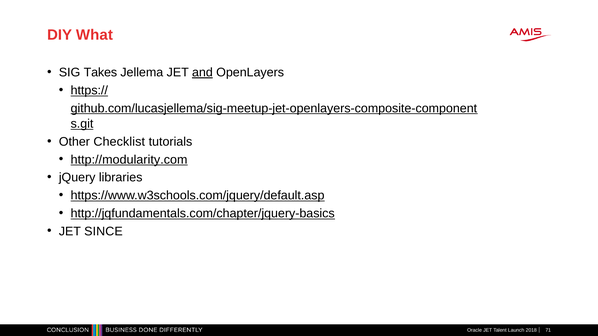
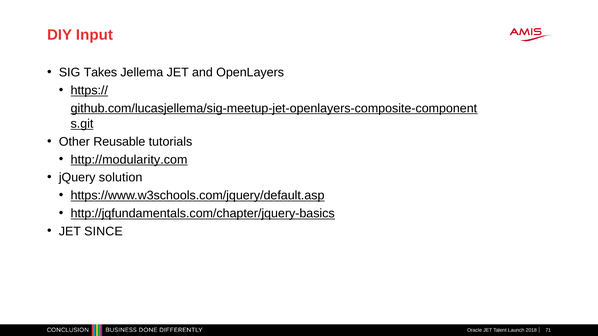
What: What -> Input (94, 35)
and underline: present -> none (202, 73)
Checklist: Checklist -> Reusable (119, 142)
libraries: libraries -> solution (121, 178)
